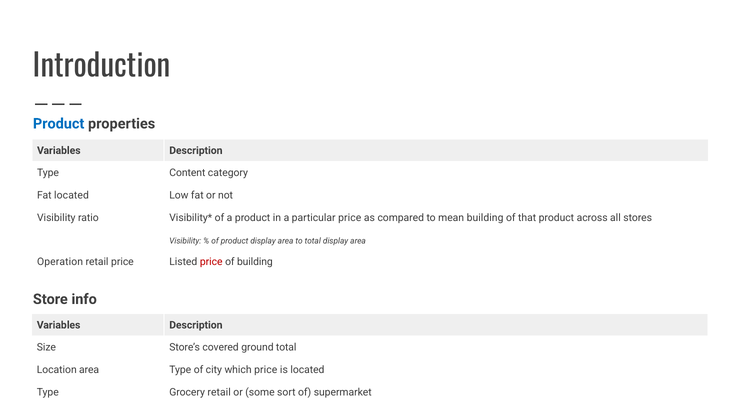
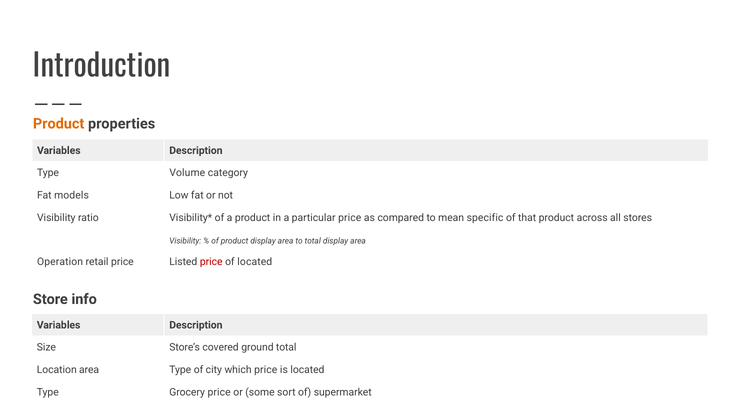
Product colour: blue -> orange (59, 124)
Content: Content -> Volume (187, 173)
Fat located: located -> models (72, 195)
mean building: building -> specific (485, 218)
of building: building -> located (255, 262)
Grocery retail: retail -> price (219, 392)
